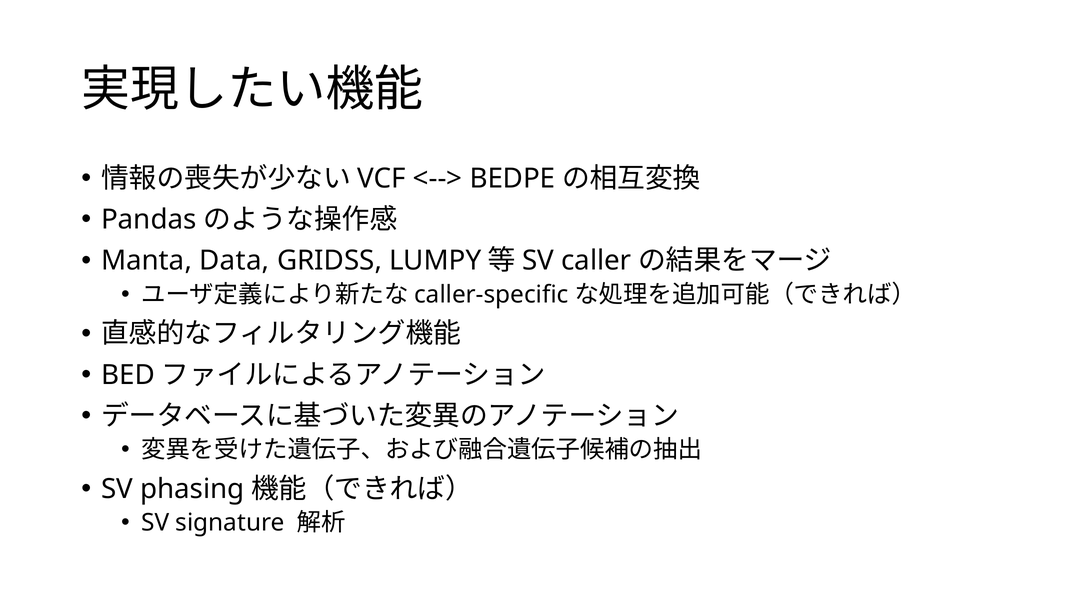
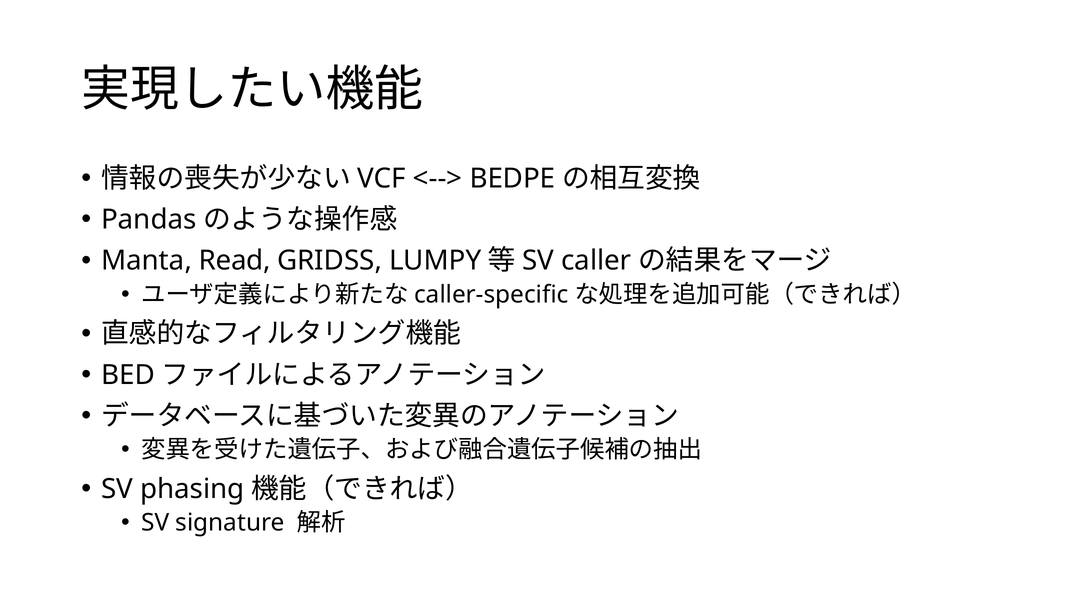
Data: Data -> Read (235, 261)
